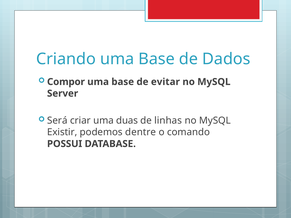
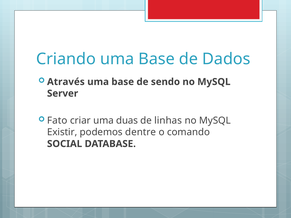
Compor: Compor -> Através (66, 82)
evitar: evitar -> sendo (165, 82)
Será: Será -> Fato (57, 121)
POSSUI: POSSUI -> SOCIAL (65, 144)
